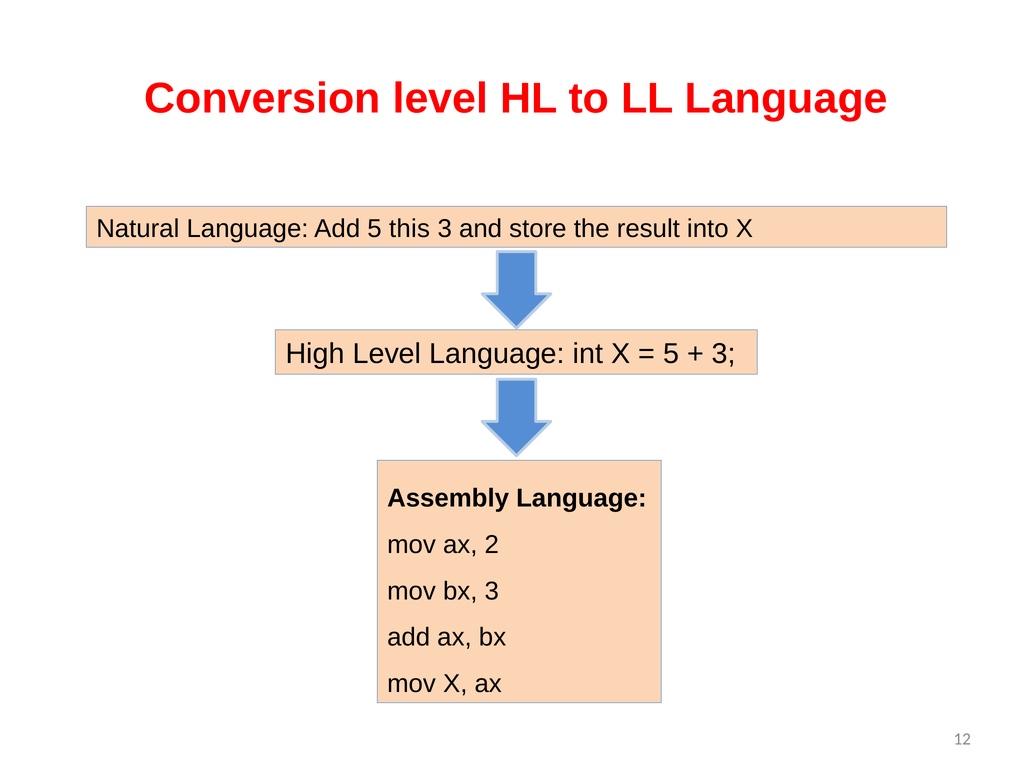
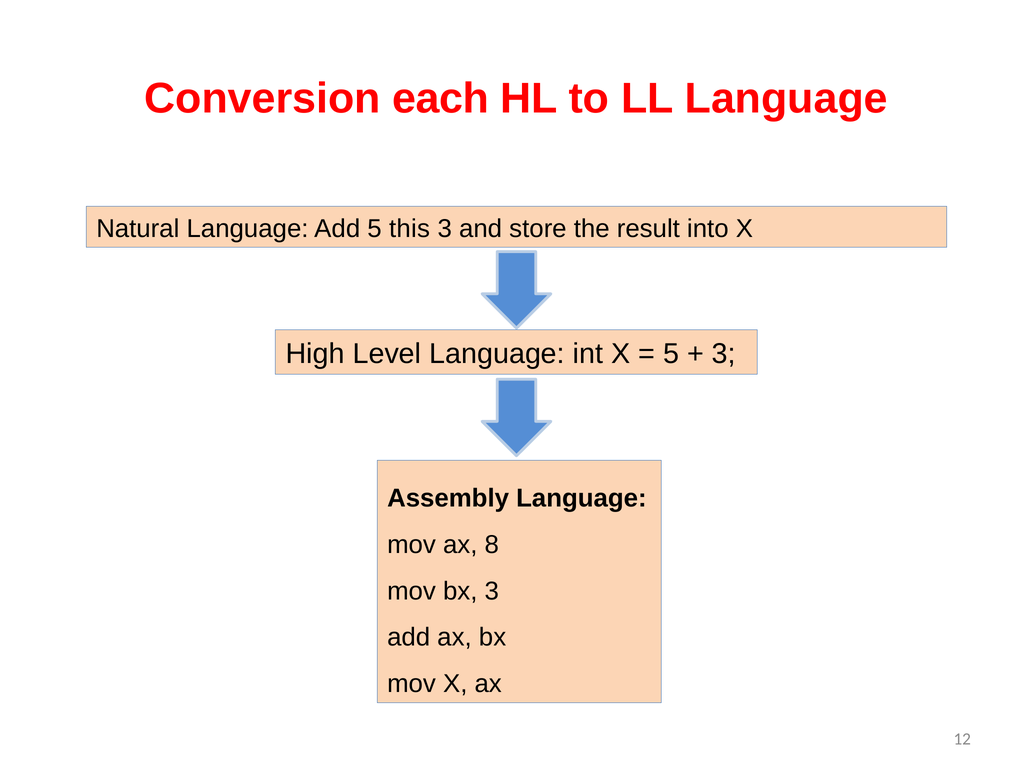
Conversion level: level -> each (441, 99)
2: 2 -> 8 (492, 545)
